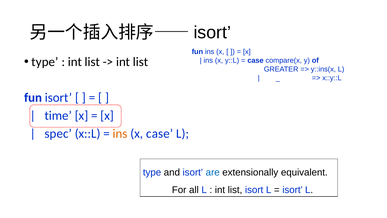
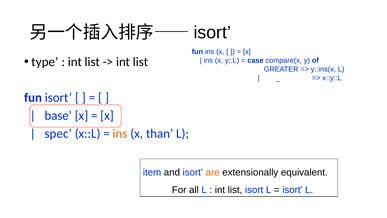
time: time -> base (58, 116)
x case: case -> than (160, 134)
type: type -> item (152, 172)
are colour: blue -> orange (213, 172)
